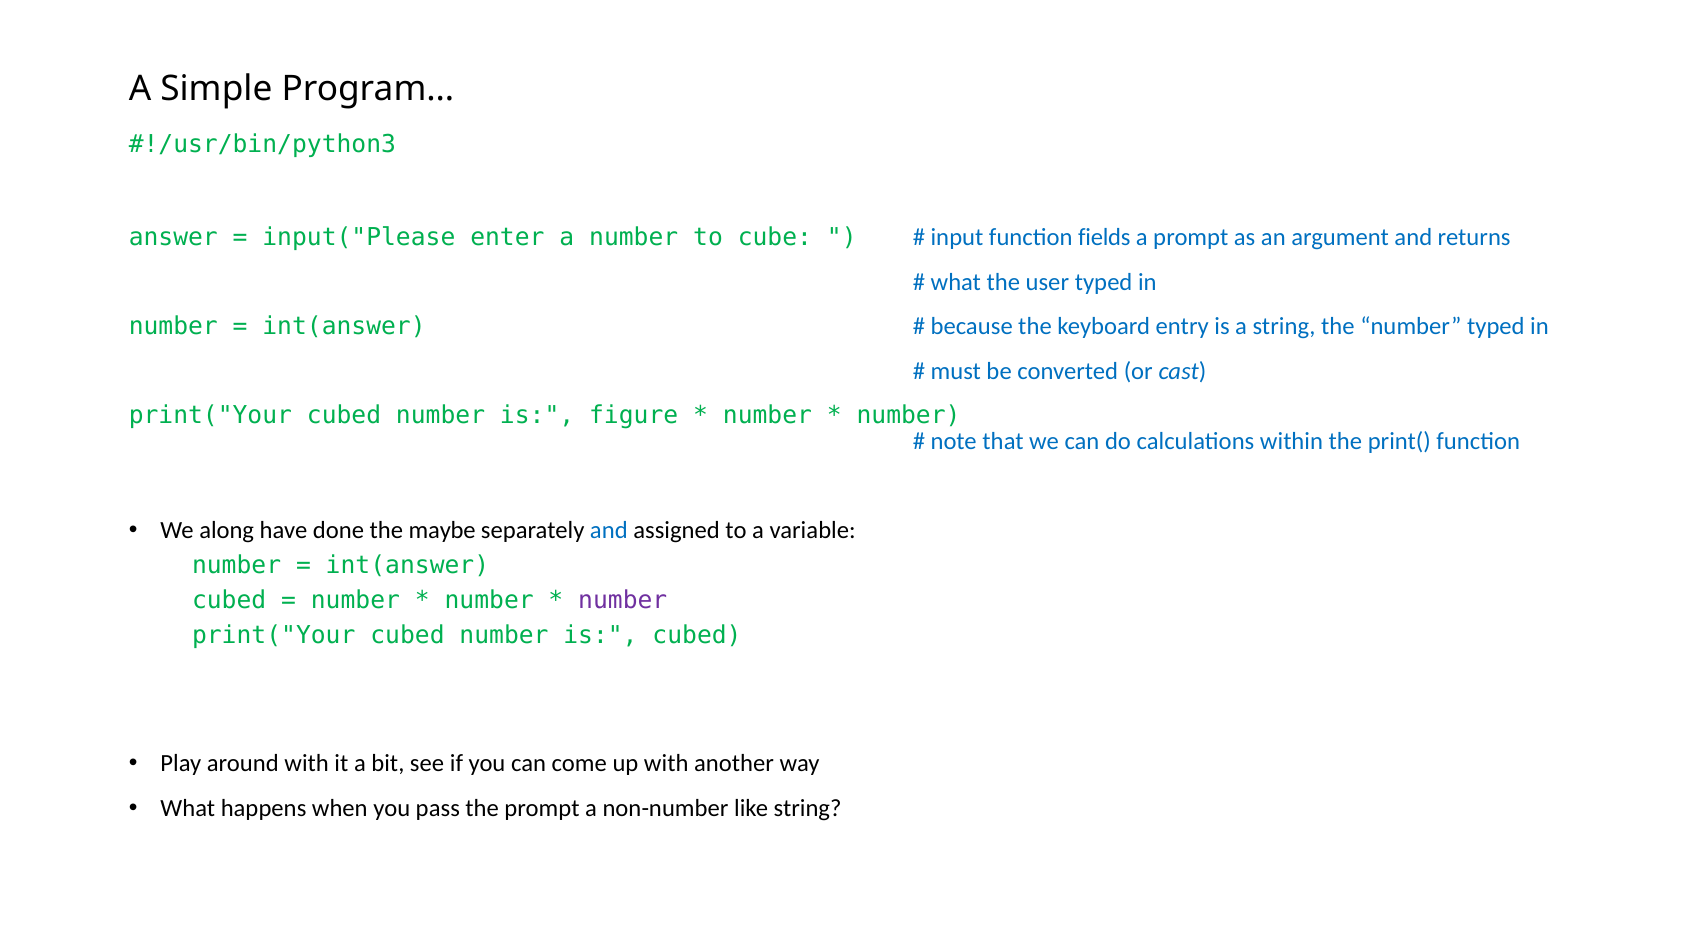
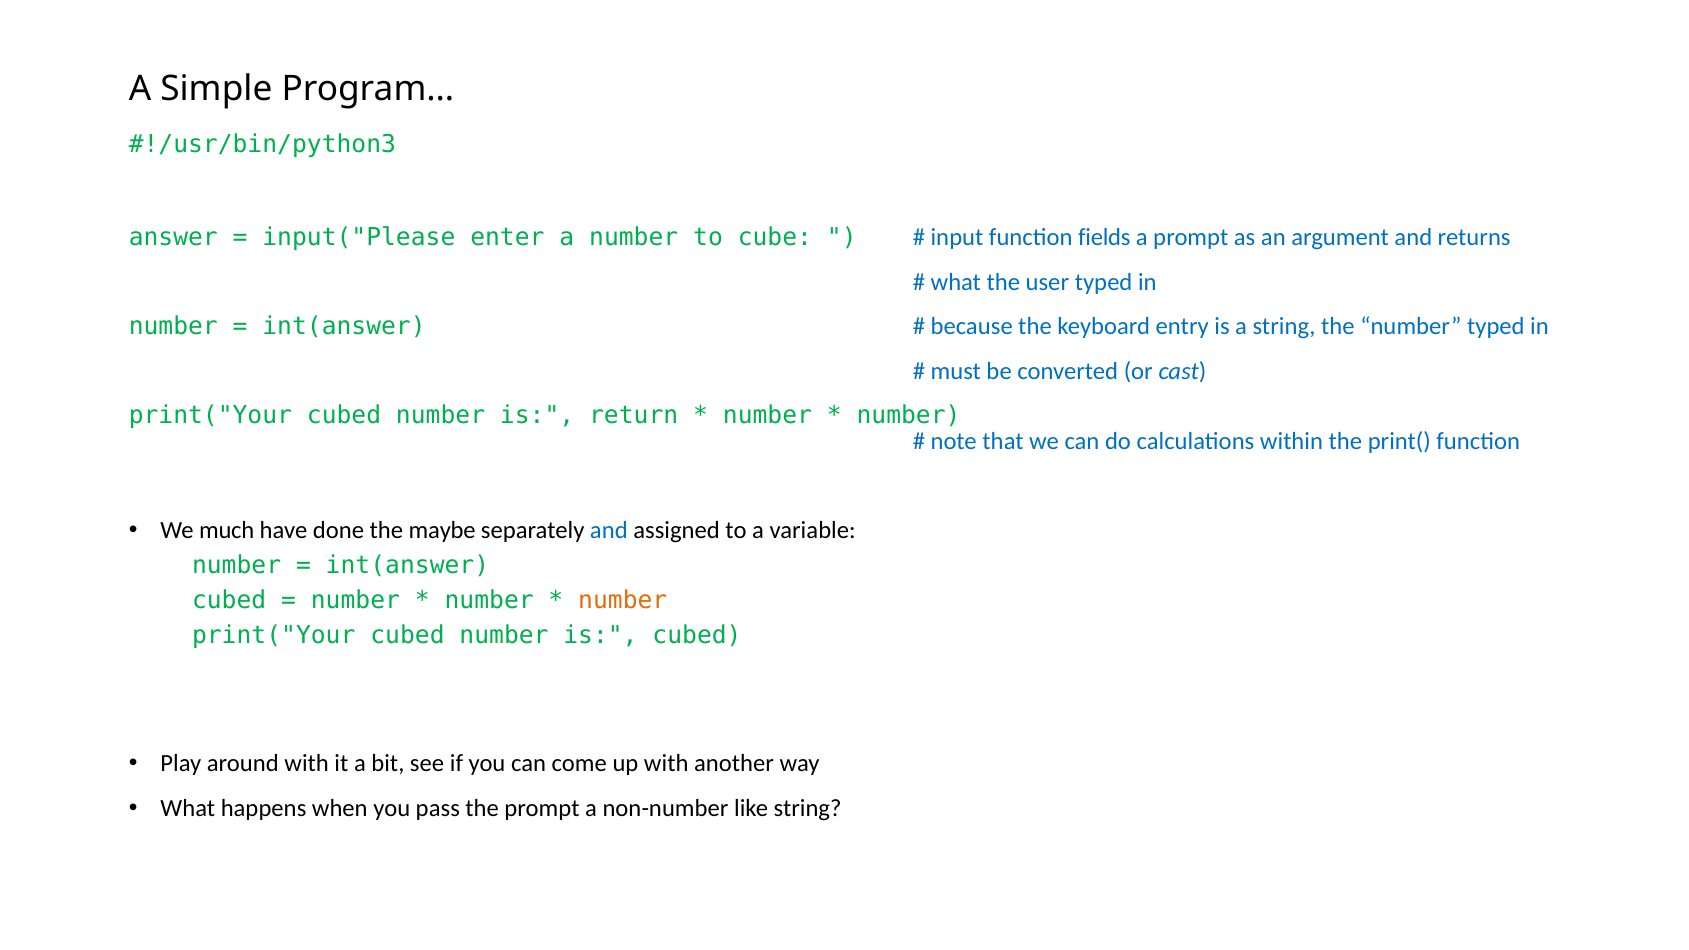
figure: figure -> return (634, 415)
along: along -> much (227, 531)
number colour: purple -> orange (623, 601)
